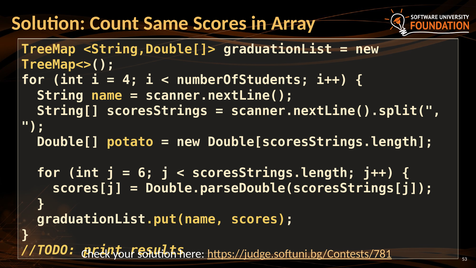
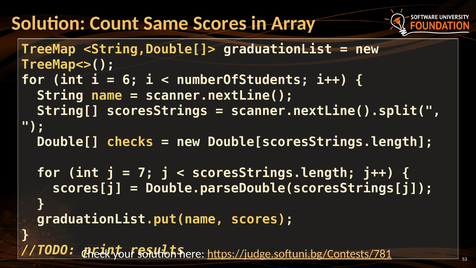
4: 4 -> 6 (130, 80)
potato: potato -> checks (130, 142)
6: 6 -> 7 (146, 173)
